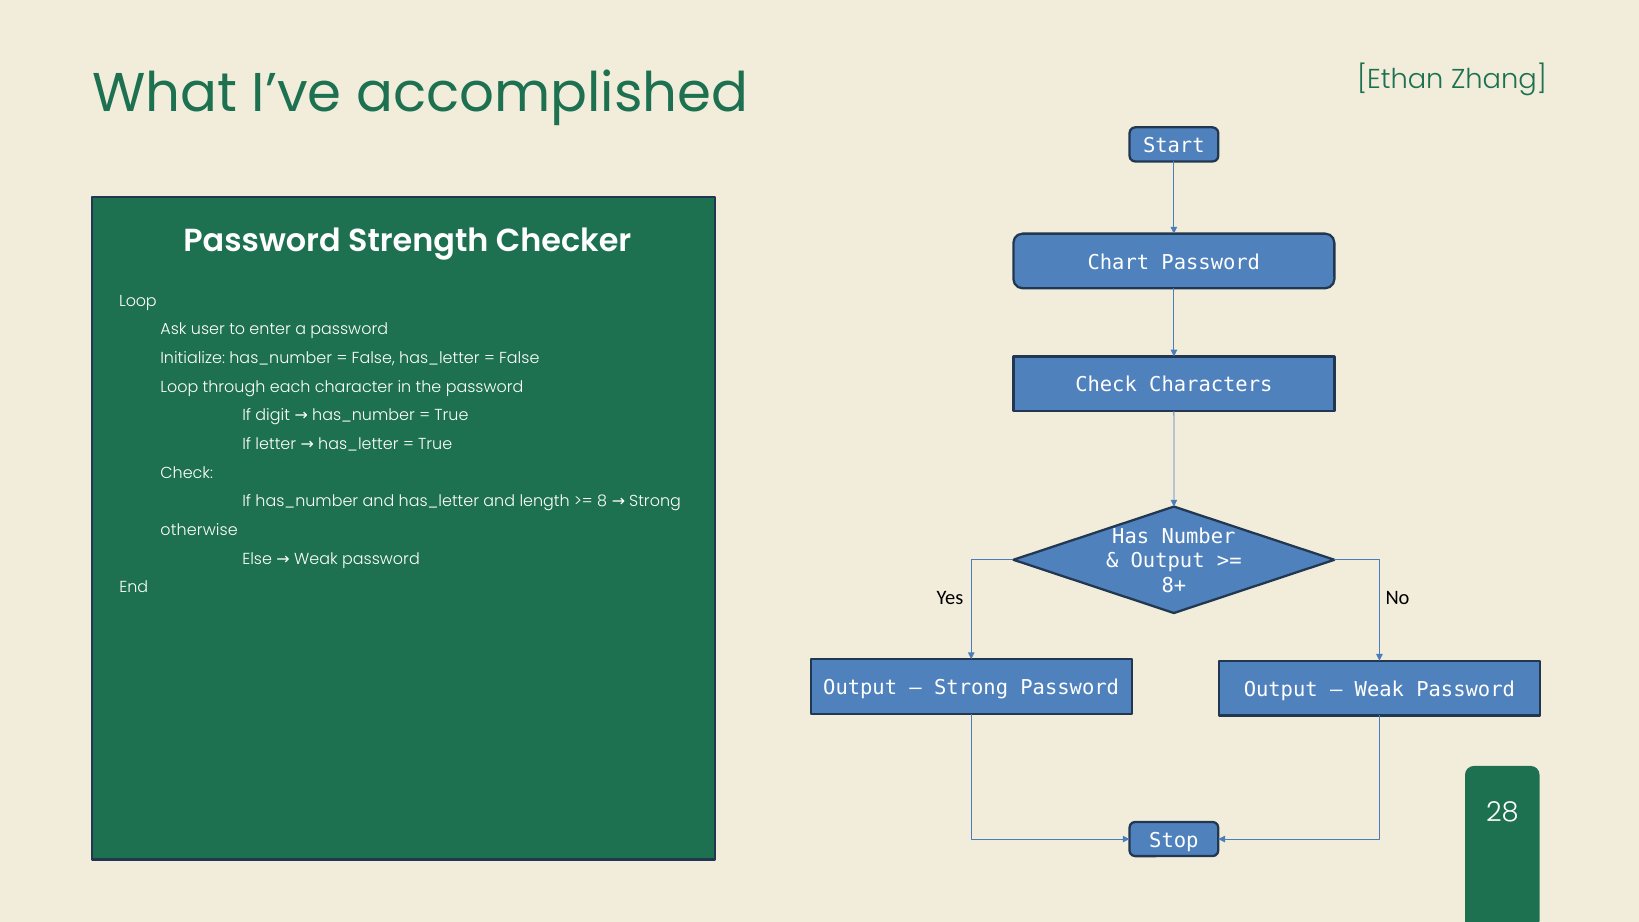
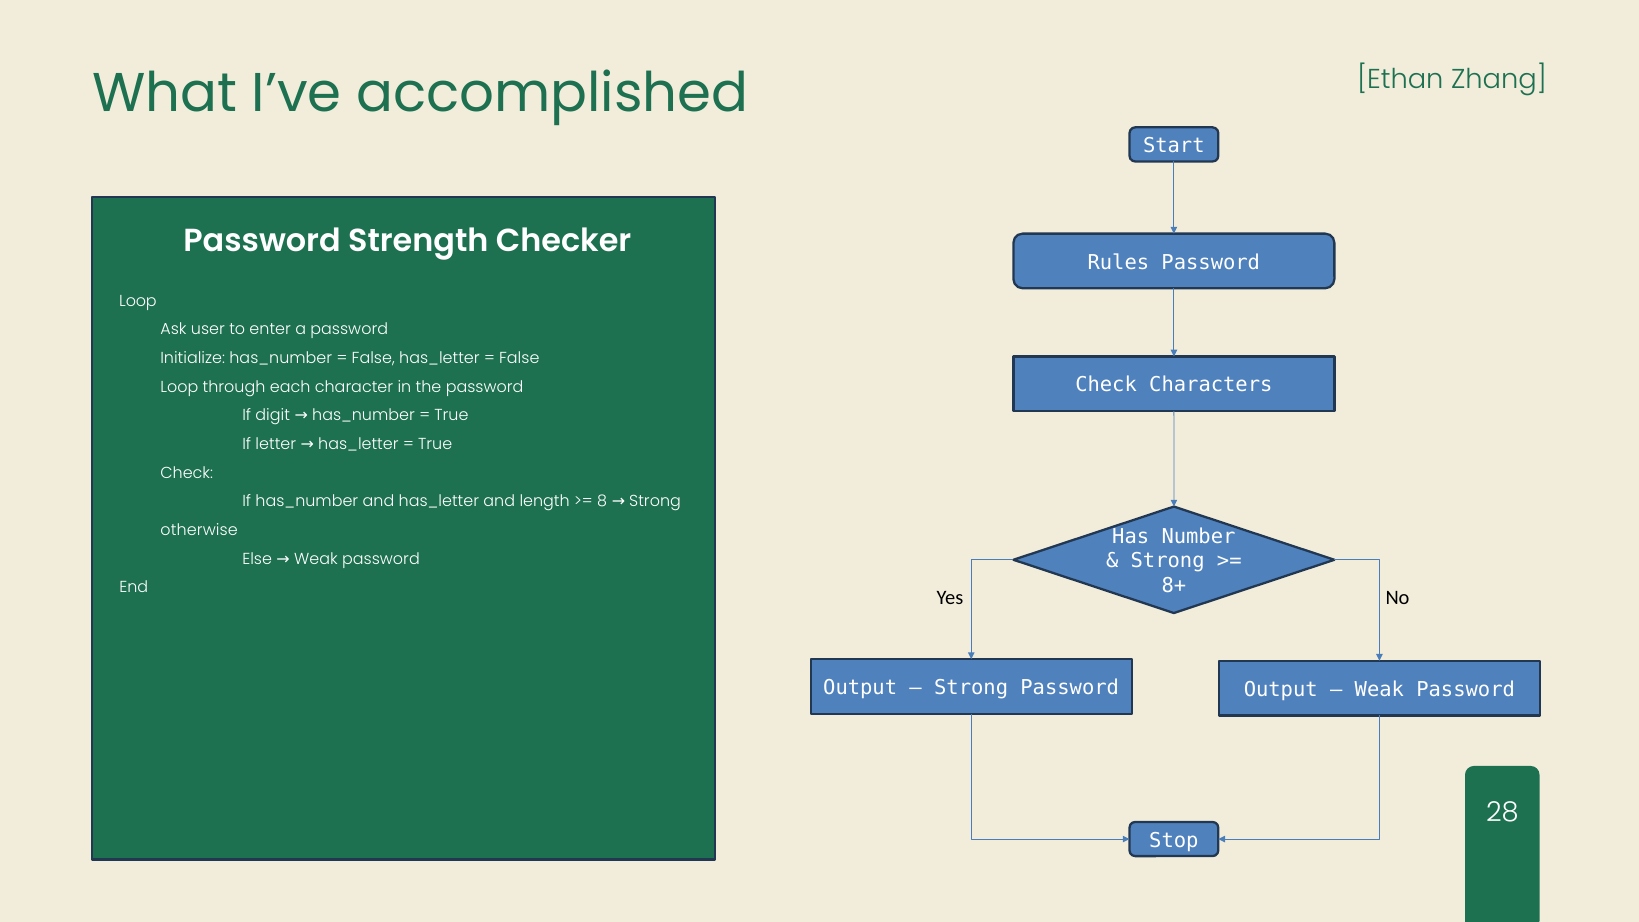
Chart: Chart -> Rules (1118, 262)
Output: Output -> Strong (1168, 561)
